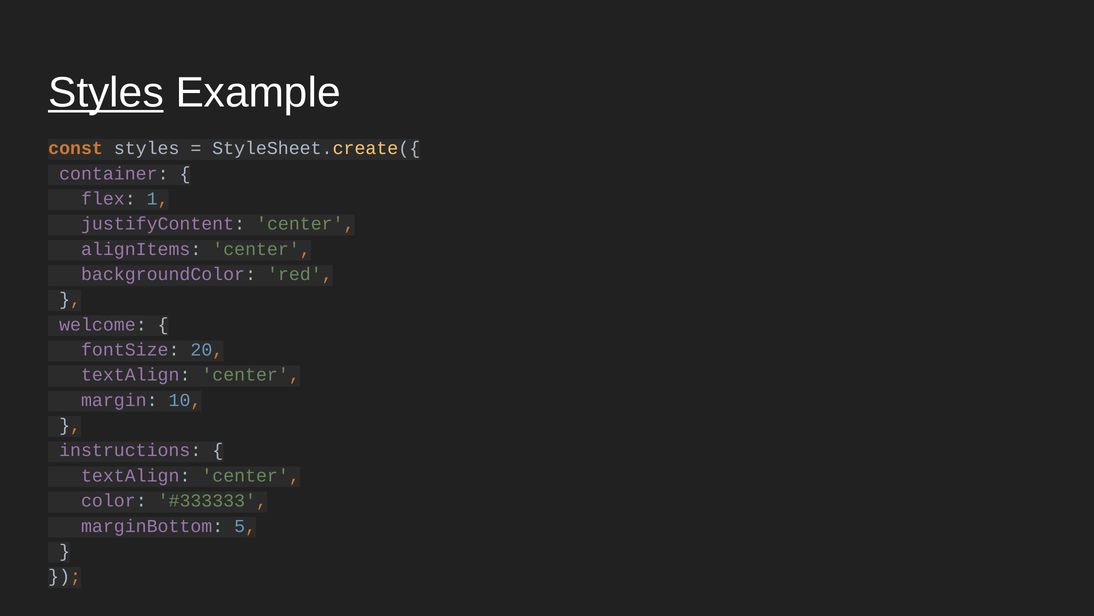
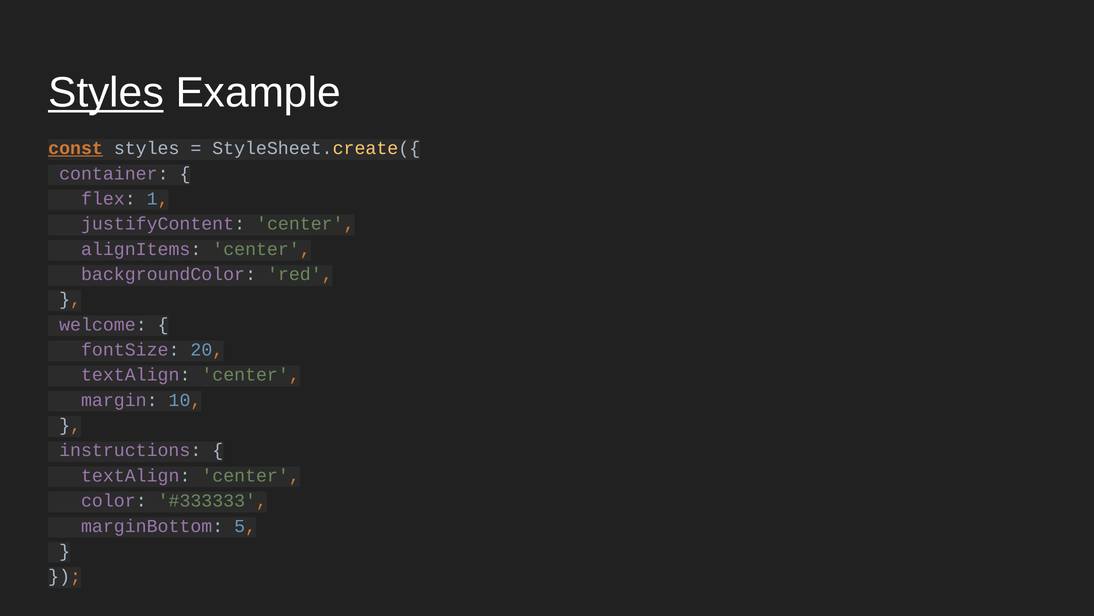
const underline: none -> present (76, 148)
